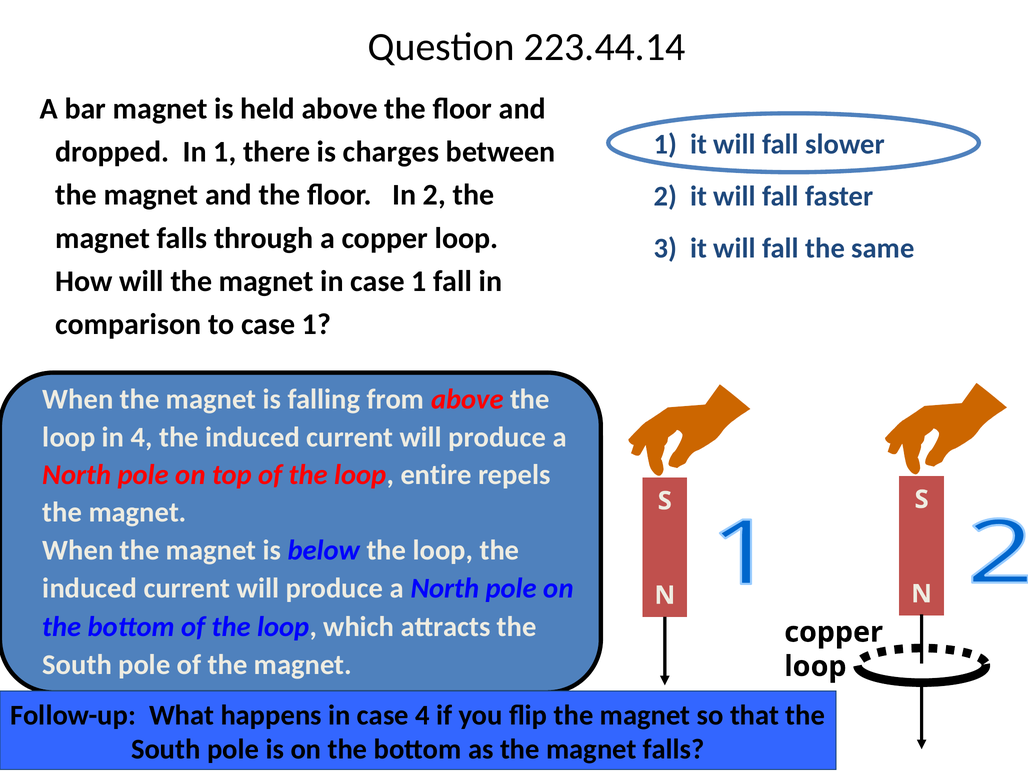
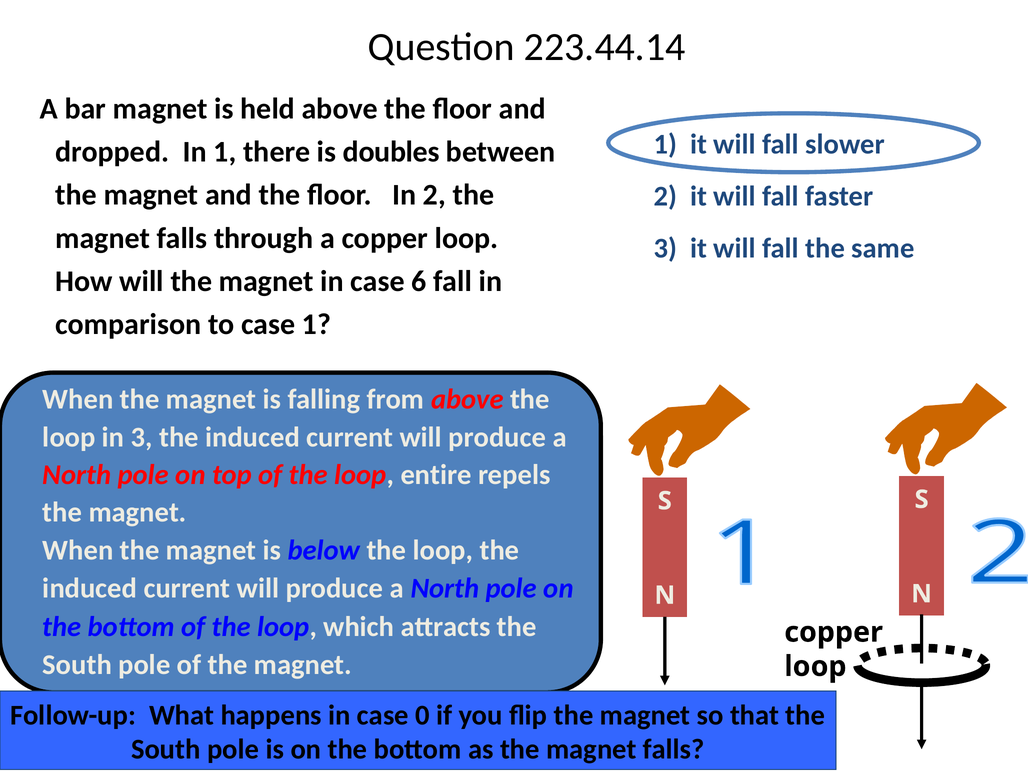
charges: charges -> doubles (391, 152)
in case 1: 1 -> 6 (419, 281)
in 4: 4 -> 3 (142, 437)
case 4: 4 -> 0 (422, 715)
